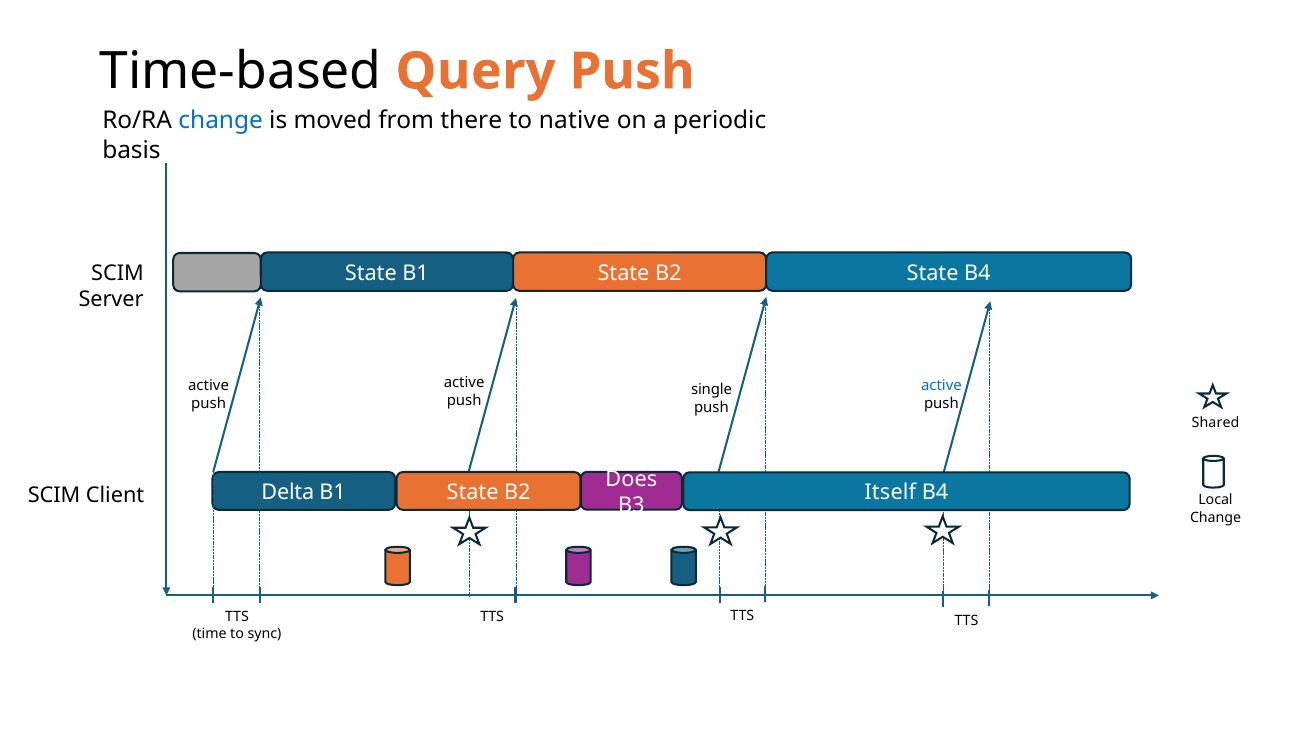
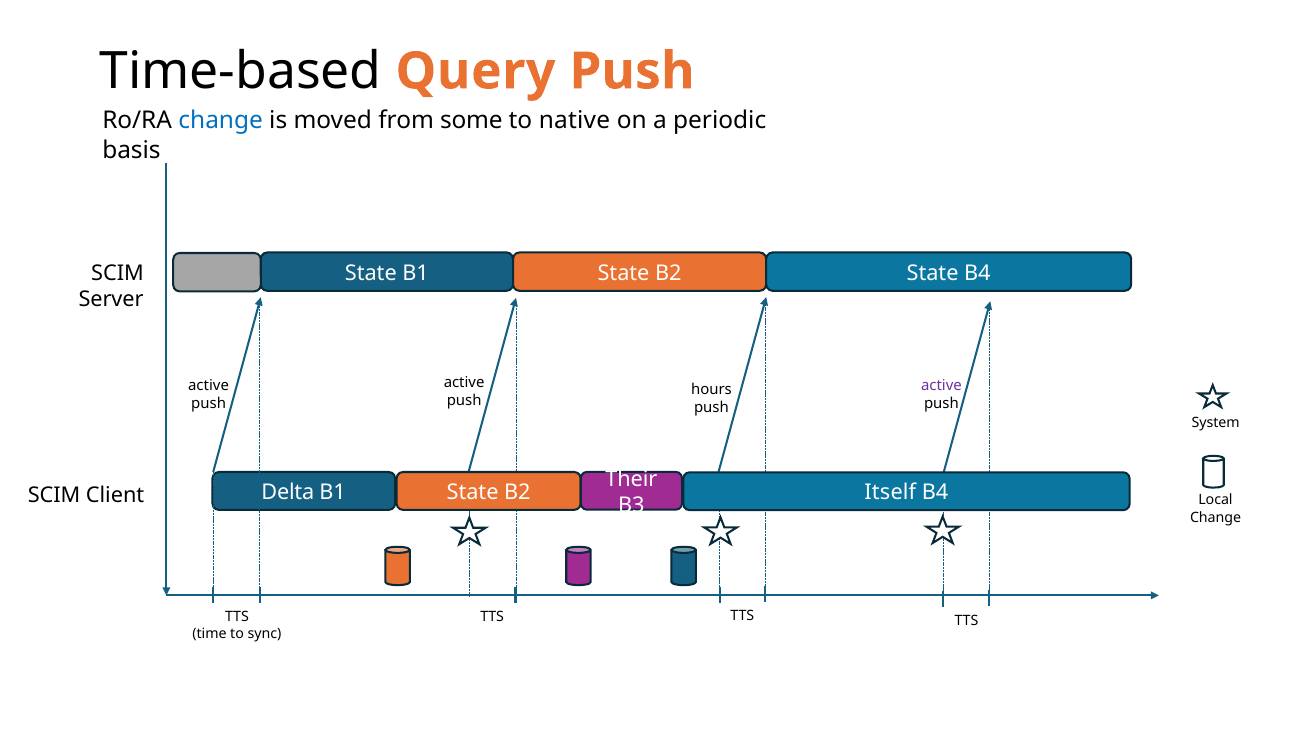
there: there -> some (471, 121)
active colour: blue -> purple (941, 386)
single: single -> hours (711, 390)
Shared: Shared -> System (1216, 423)
Does: Does -> Their (631, 480)
